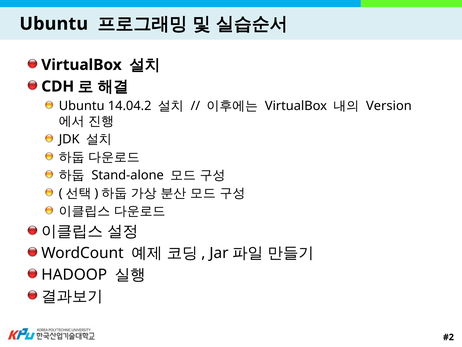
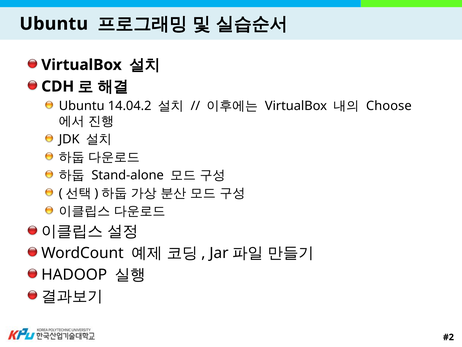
Version: Version -> Choose (389, 106)
